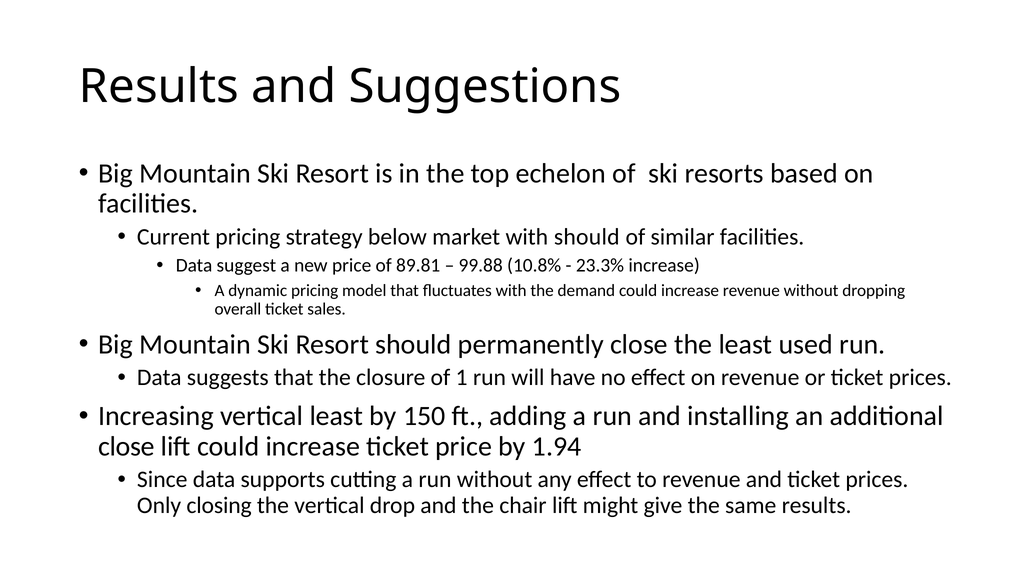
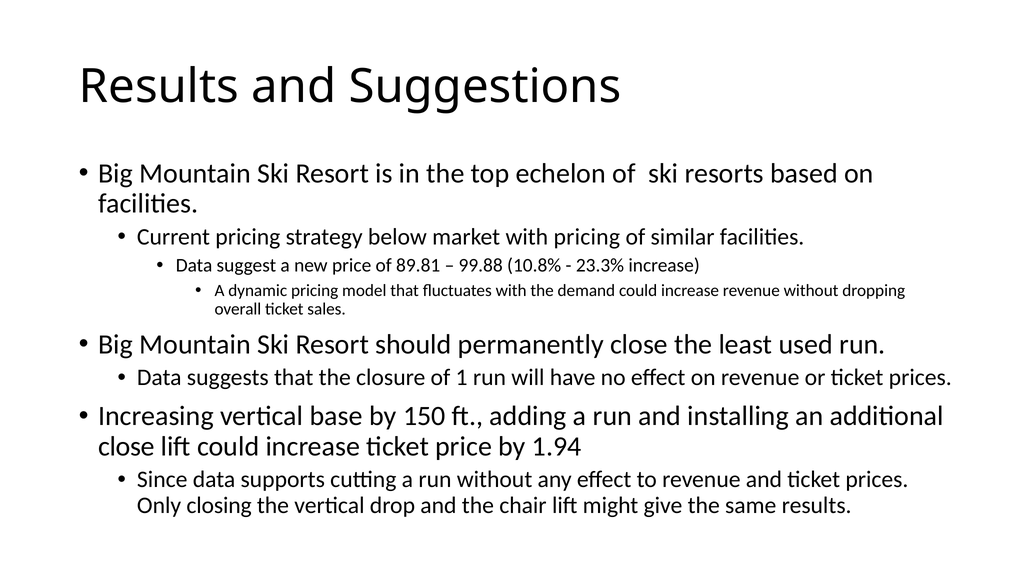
with should: should -> pricing (587, 237)
vertical least: least -> base (336, 417)
